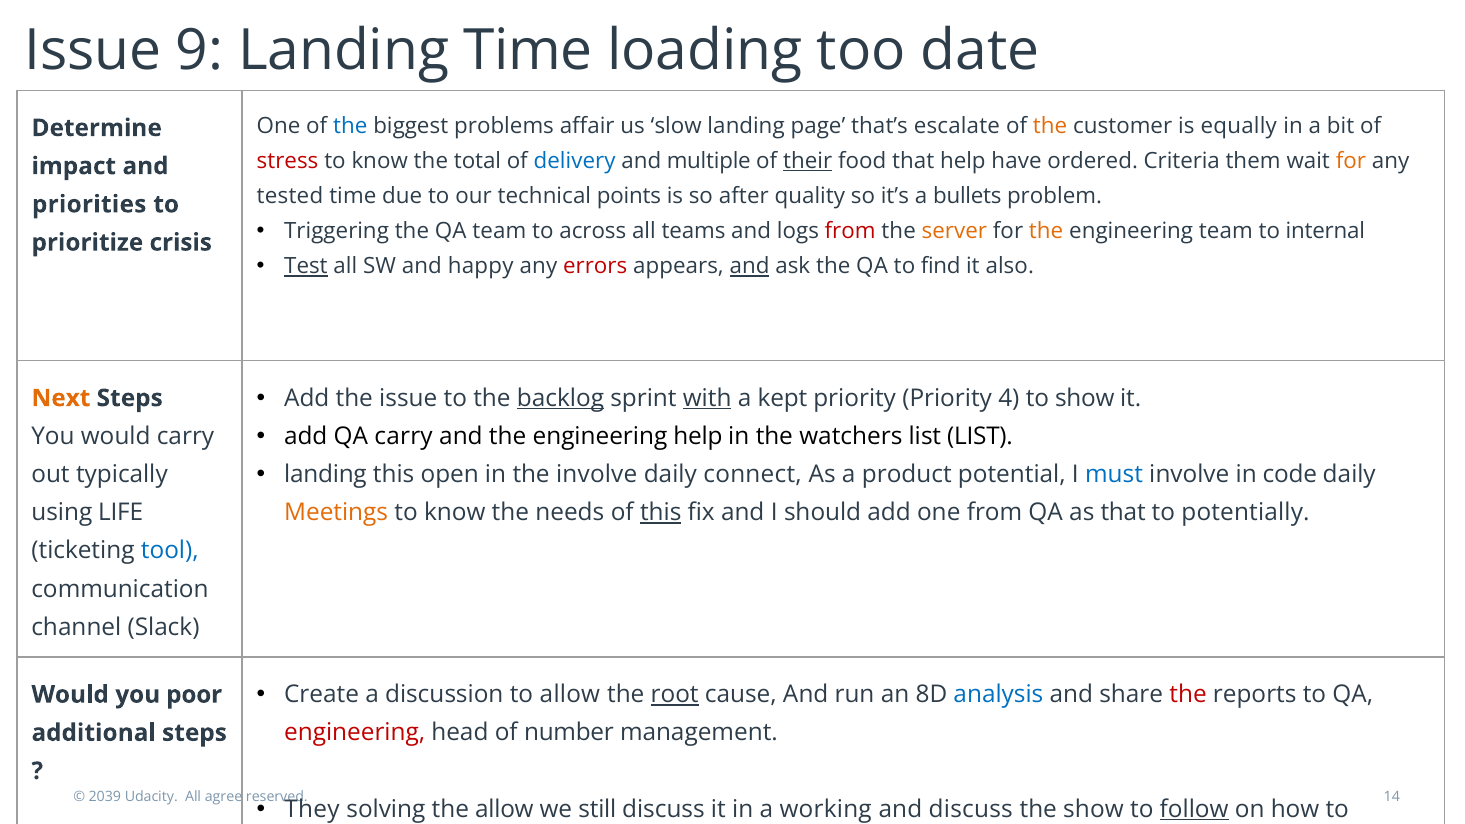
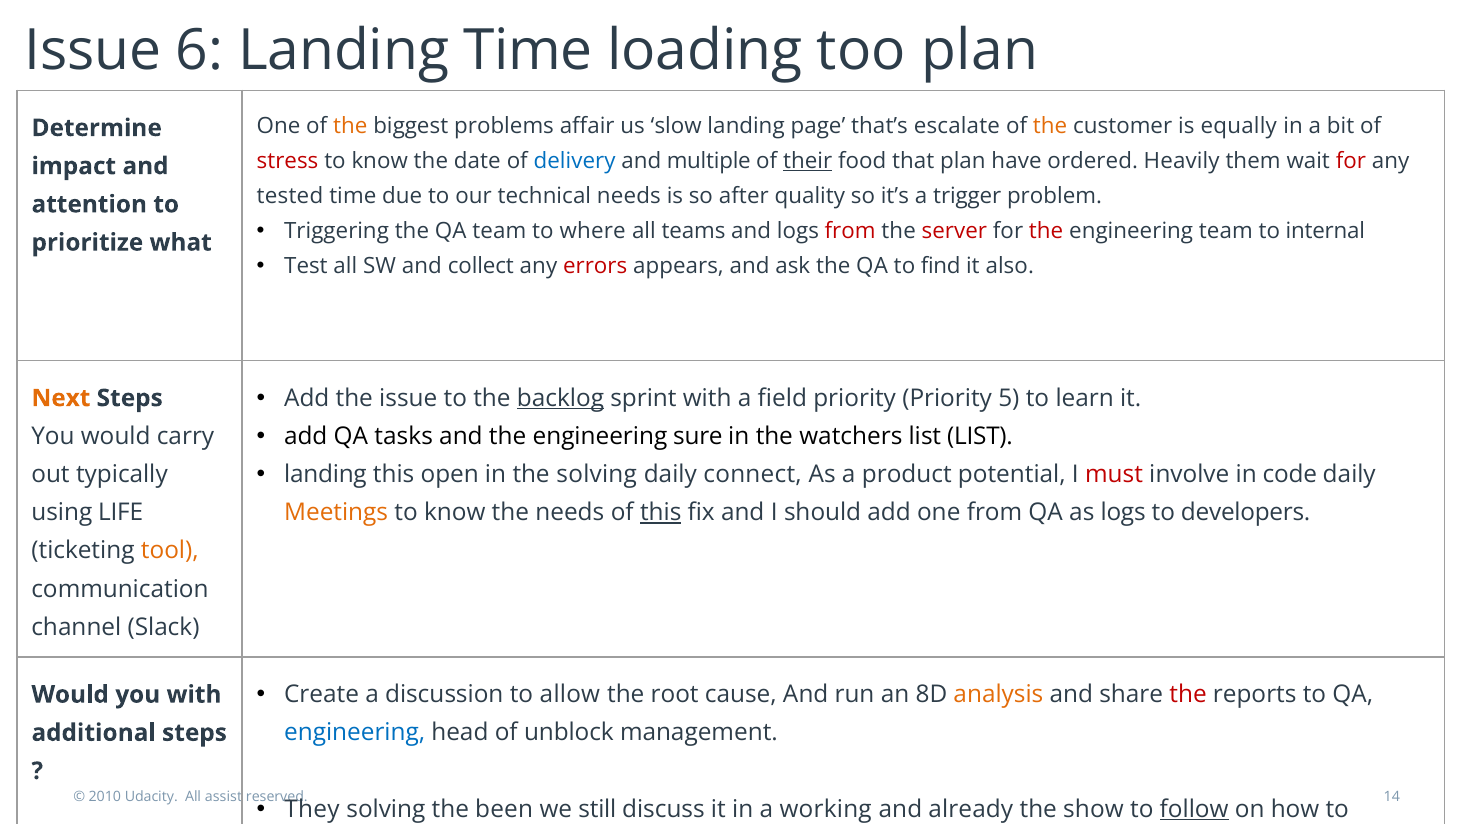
9: 9 -> 6 (200, 50)
too date: date -> plan (980, 50)
the colour: blue -> orange (350, 126)
total: total -> date (477, 161)
that help: help -> plan (963, 161)
Criteria: Criteria -> Heavily (1182, 161)
for colour: orange -> red (1351, 161)
technical points: points -> needs (629, 196)
bullets: bullets -> trigger (967, 196)
priorities: priorities -> attention (89, 204)
across: across -> where (593, 231)
server colour: orange -> red (954, 231)
the colour: orange -> red (1046, 231)
crisis: crisis -> what (181, 243)
Test underline: present -> none (306, 266)
happy: happy -> collect (481, 266)
and underline: present -> none (750, 266)
with underline: present -> none (707, 398)
kept: kept -> field (782, 398)
4: 4 -> 5 (1009, 398)
to show: show -> learn (1085, 398)
QA carry: carry -> tasks (404, 436)
engineering help: help -> sure (698, 436)
the involve: involve -> solving (597, 475)
must colour: blue -> red (1114, 475)
as that: that -> logs (1123, 513)
potentially: potentially -> developers (1246, 513)
tool colour: blue -> orange (170, 551)
root underline: present -> none (675, 695)
analysis colour: blue -> orange (998, 695)
you poor: poor -> with (194, 695)
engineering colour: red -> blue (355, 733)
number: number -> unblock (569, 733)
2039: 2039 -> 2010 (105, 797)
agree: agree -> assist (224, 797)
the allow: allow -> been (504, 809)
and discuss: discuss -> already (971, 809)
